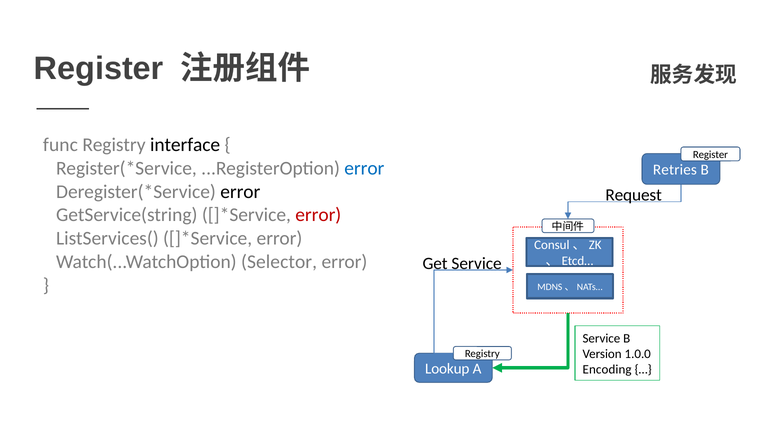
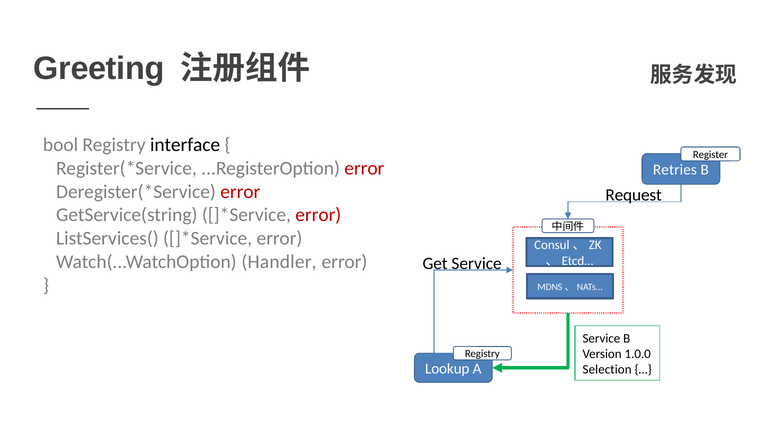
Register: Register -> Greeting (99, 68)
func: func -> bool (61, 145)
error colour: blue -> red (364, 168)
error colour: black -> red (240, 192)
Selector: Selector -> Handler (279, 262)
Encoding: Encoding -> Selection (607, 370)
